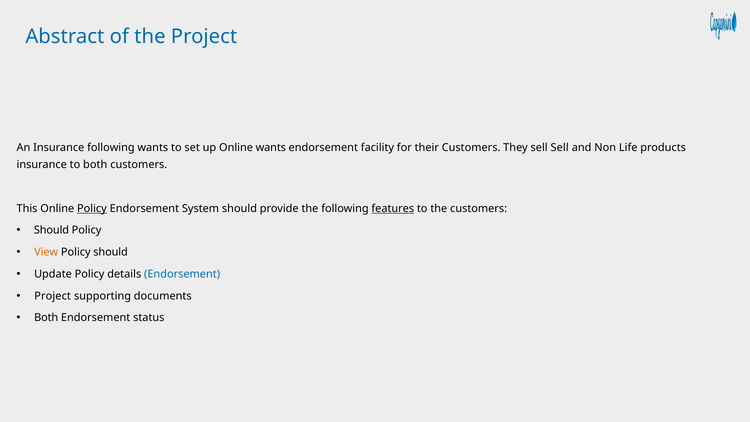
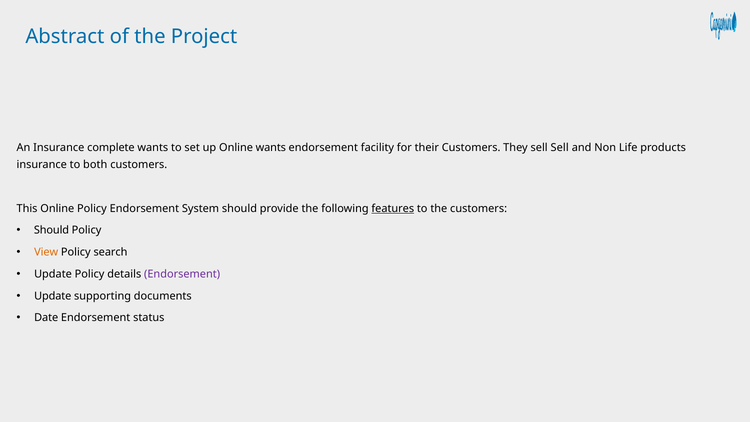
Insurance following: following -> complete (111, 147)
Policy underline: present -> none (92, 208)
Policy should: should -> search (111, 252)
Endorsement colour: blue -> purple (182, 274)
Project: Project -> Update (53, 296)
Both: Both -> Date (46, 318)
